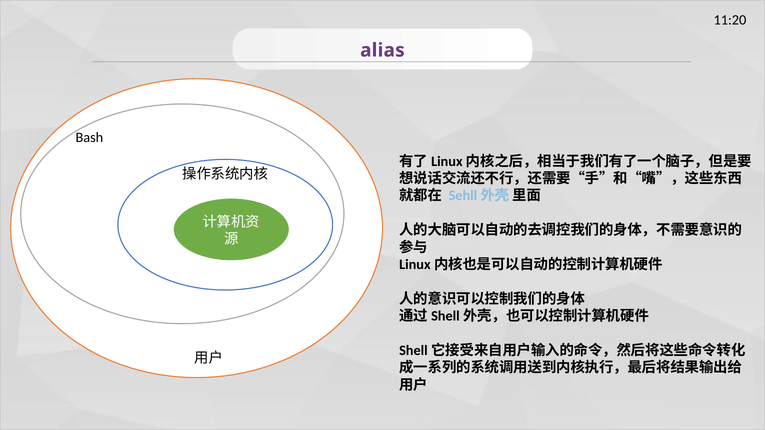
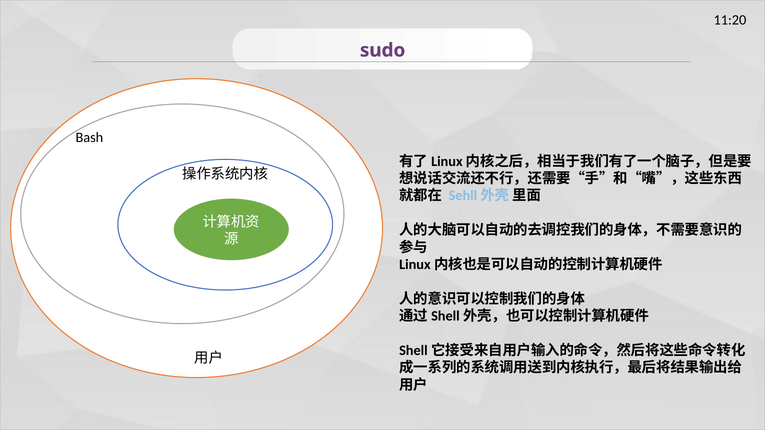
alias: alias -> sudo (383, 50)
